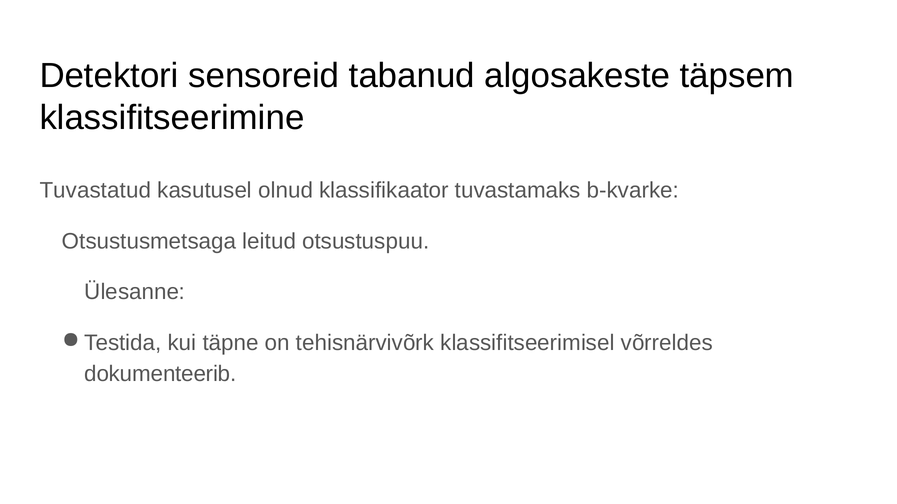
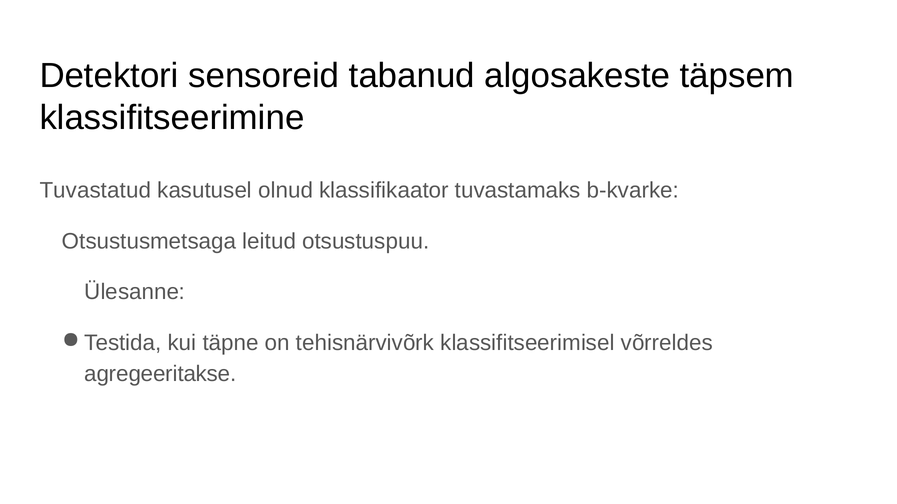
dokumenteerib: dokumenteerib -> agregeeritakse (160, 374)
